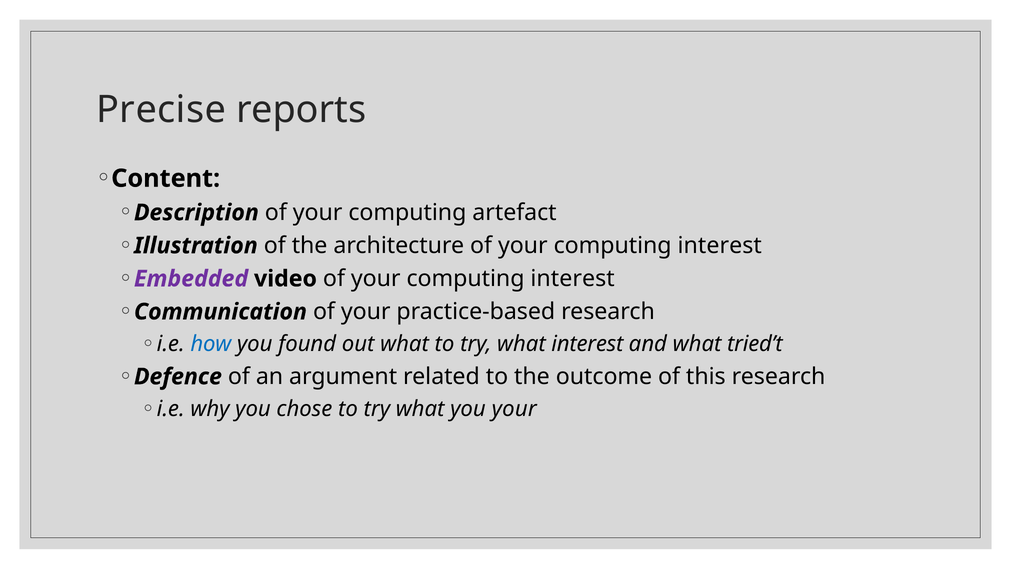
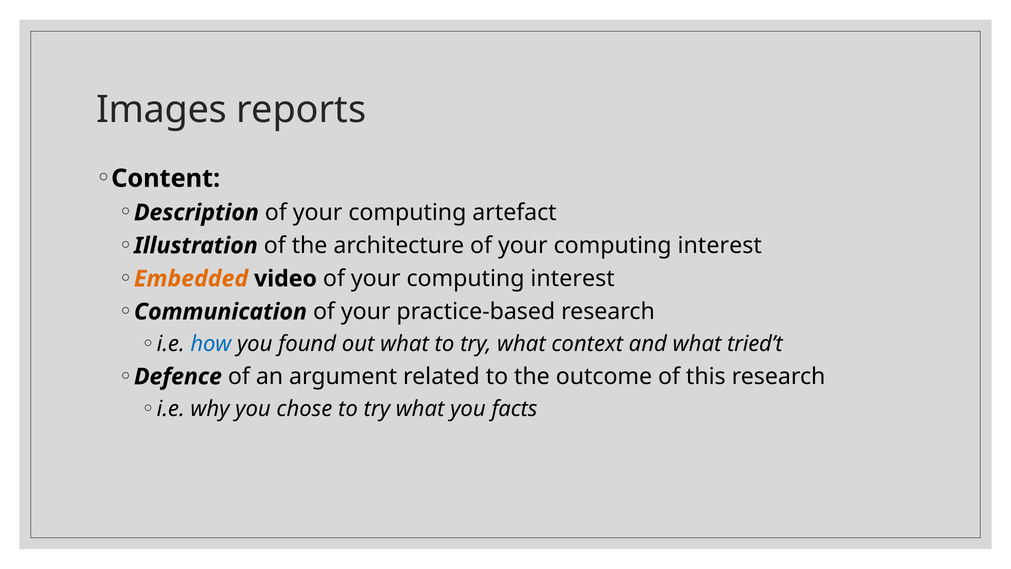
Precise: Precise -> Images (161, 110)
Embedded colour: purple -> orange (191, 279)
what interest: interest -> context (587, 344)
you your: your -> facts (514, 409)
